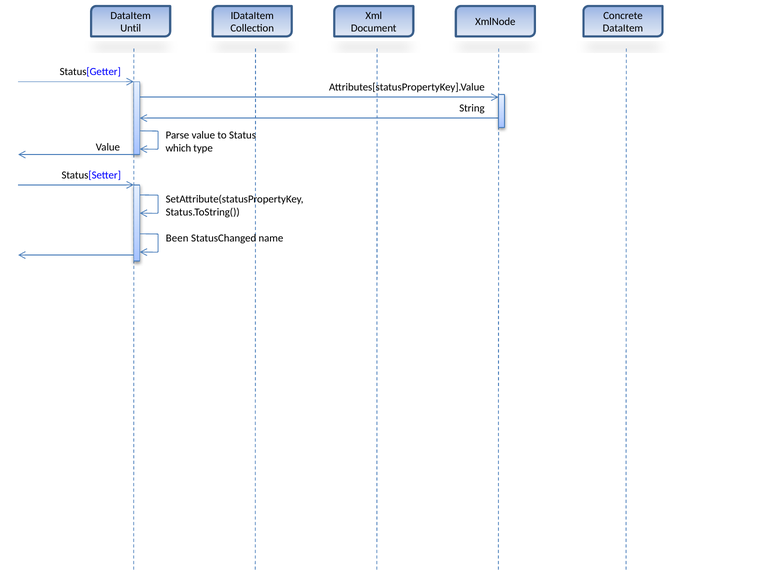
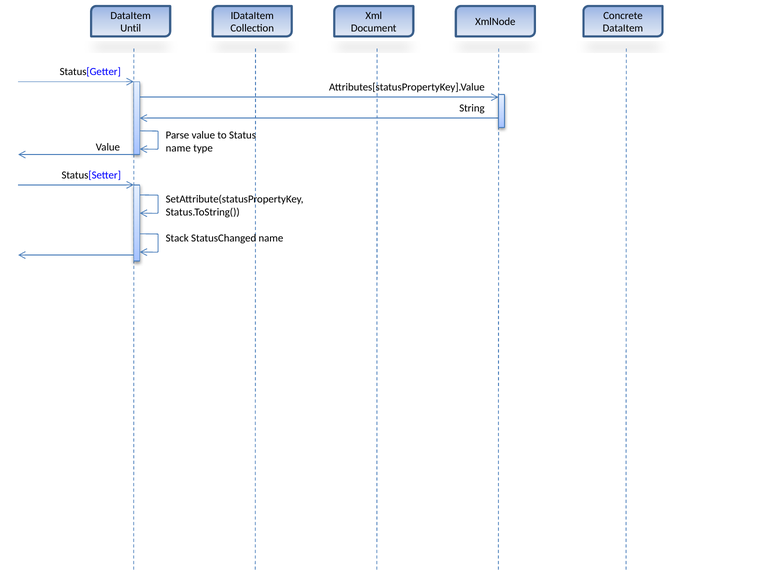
which: which -> name (178, 148)
Been: Been -> Stack (177, 238)
